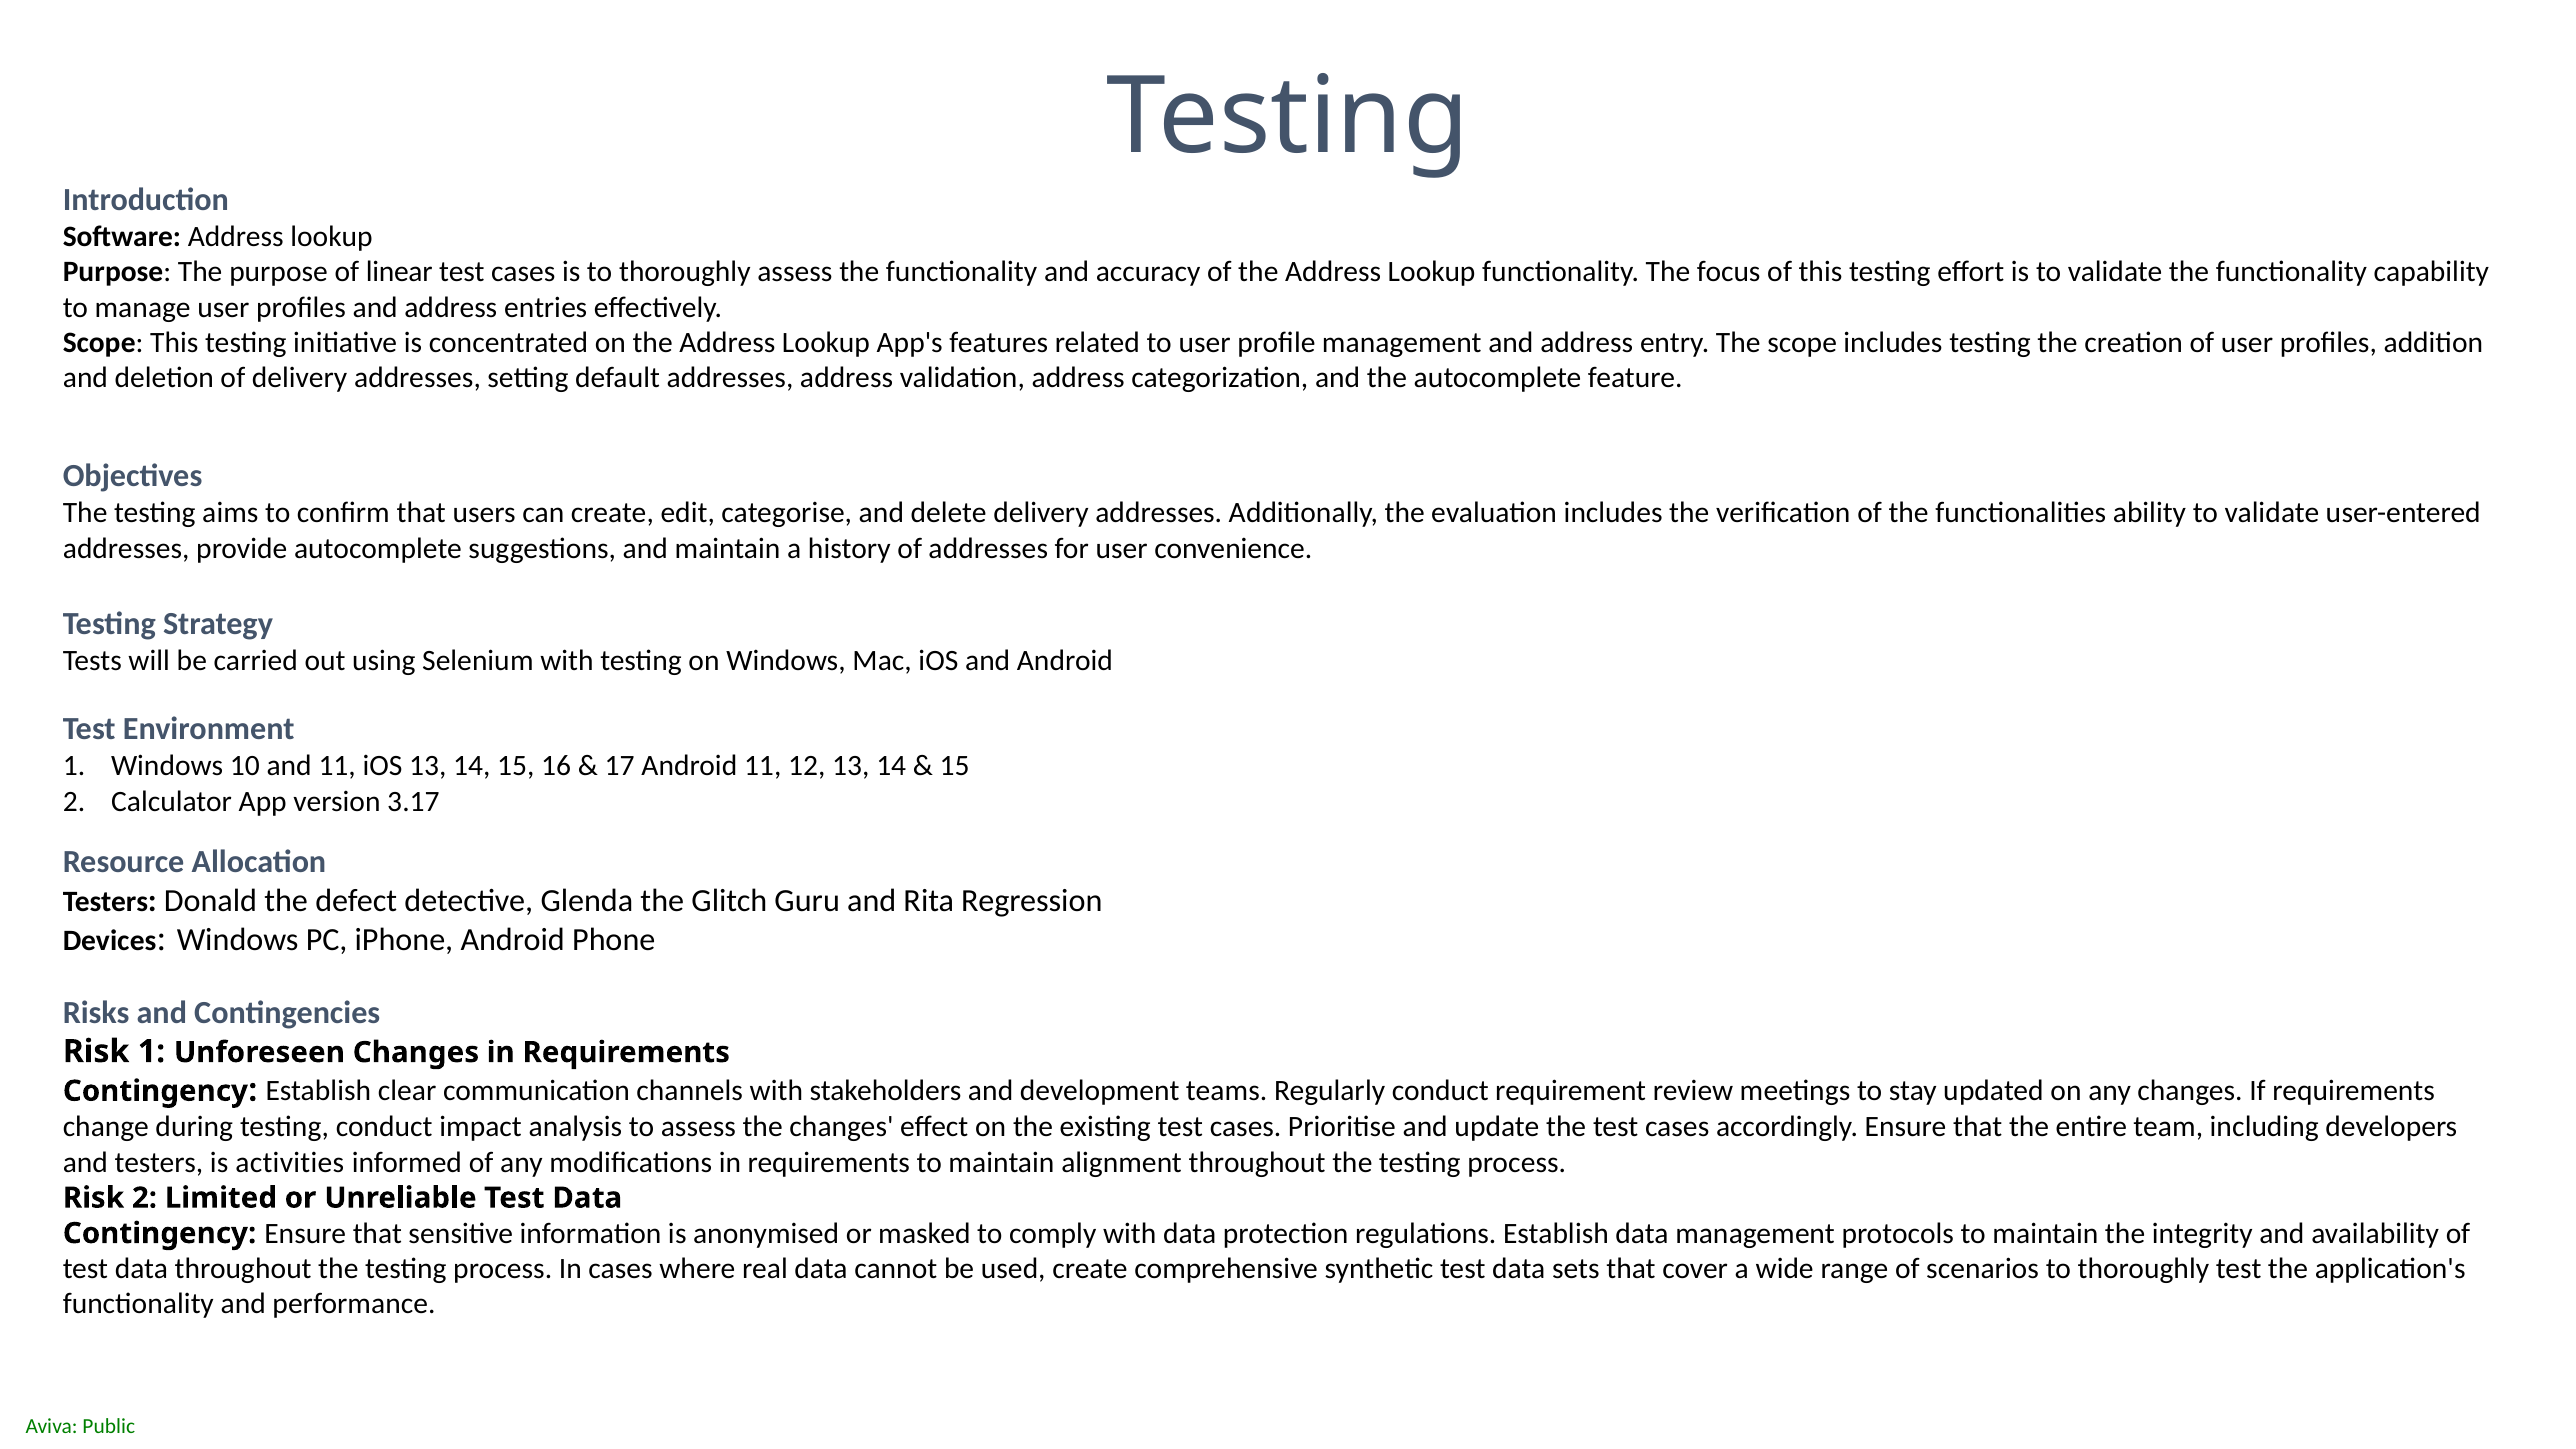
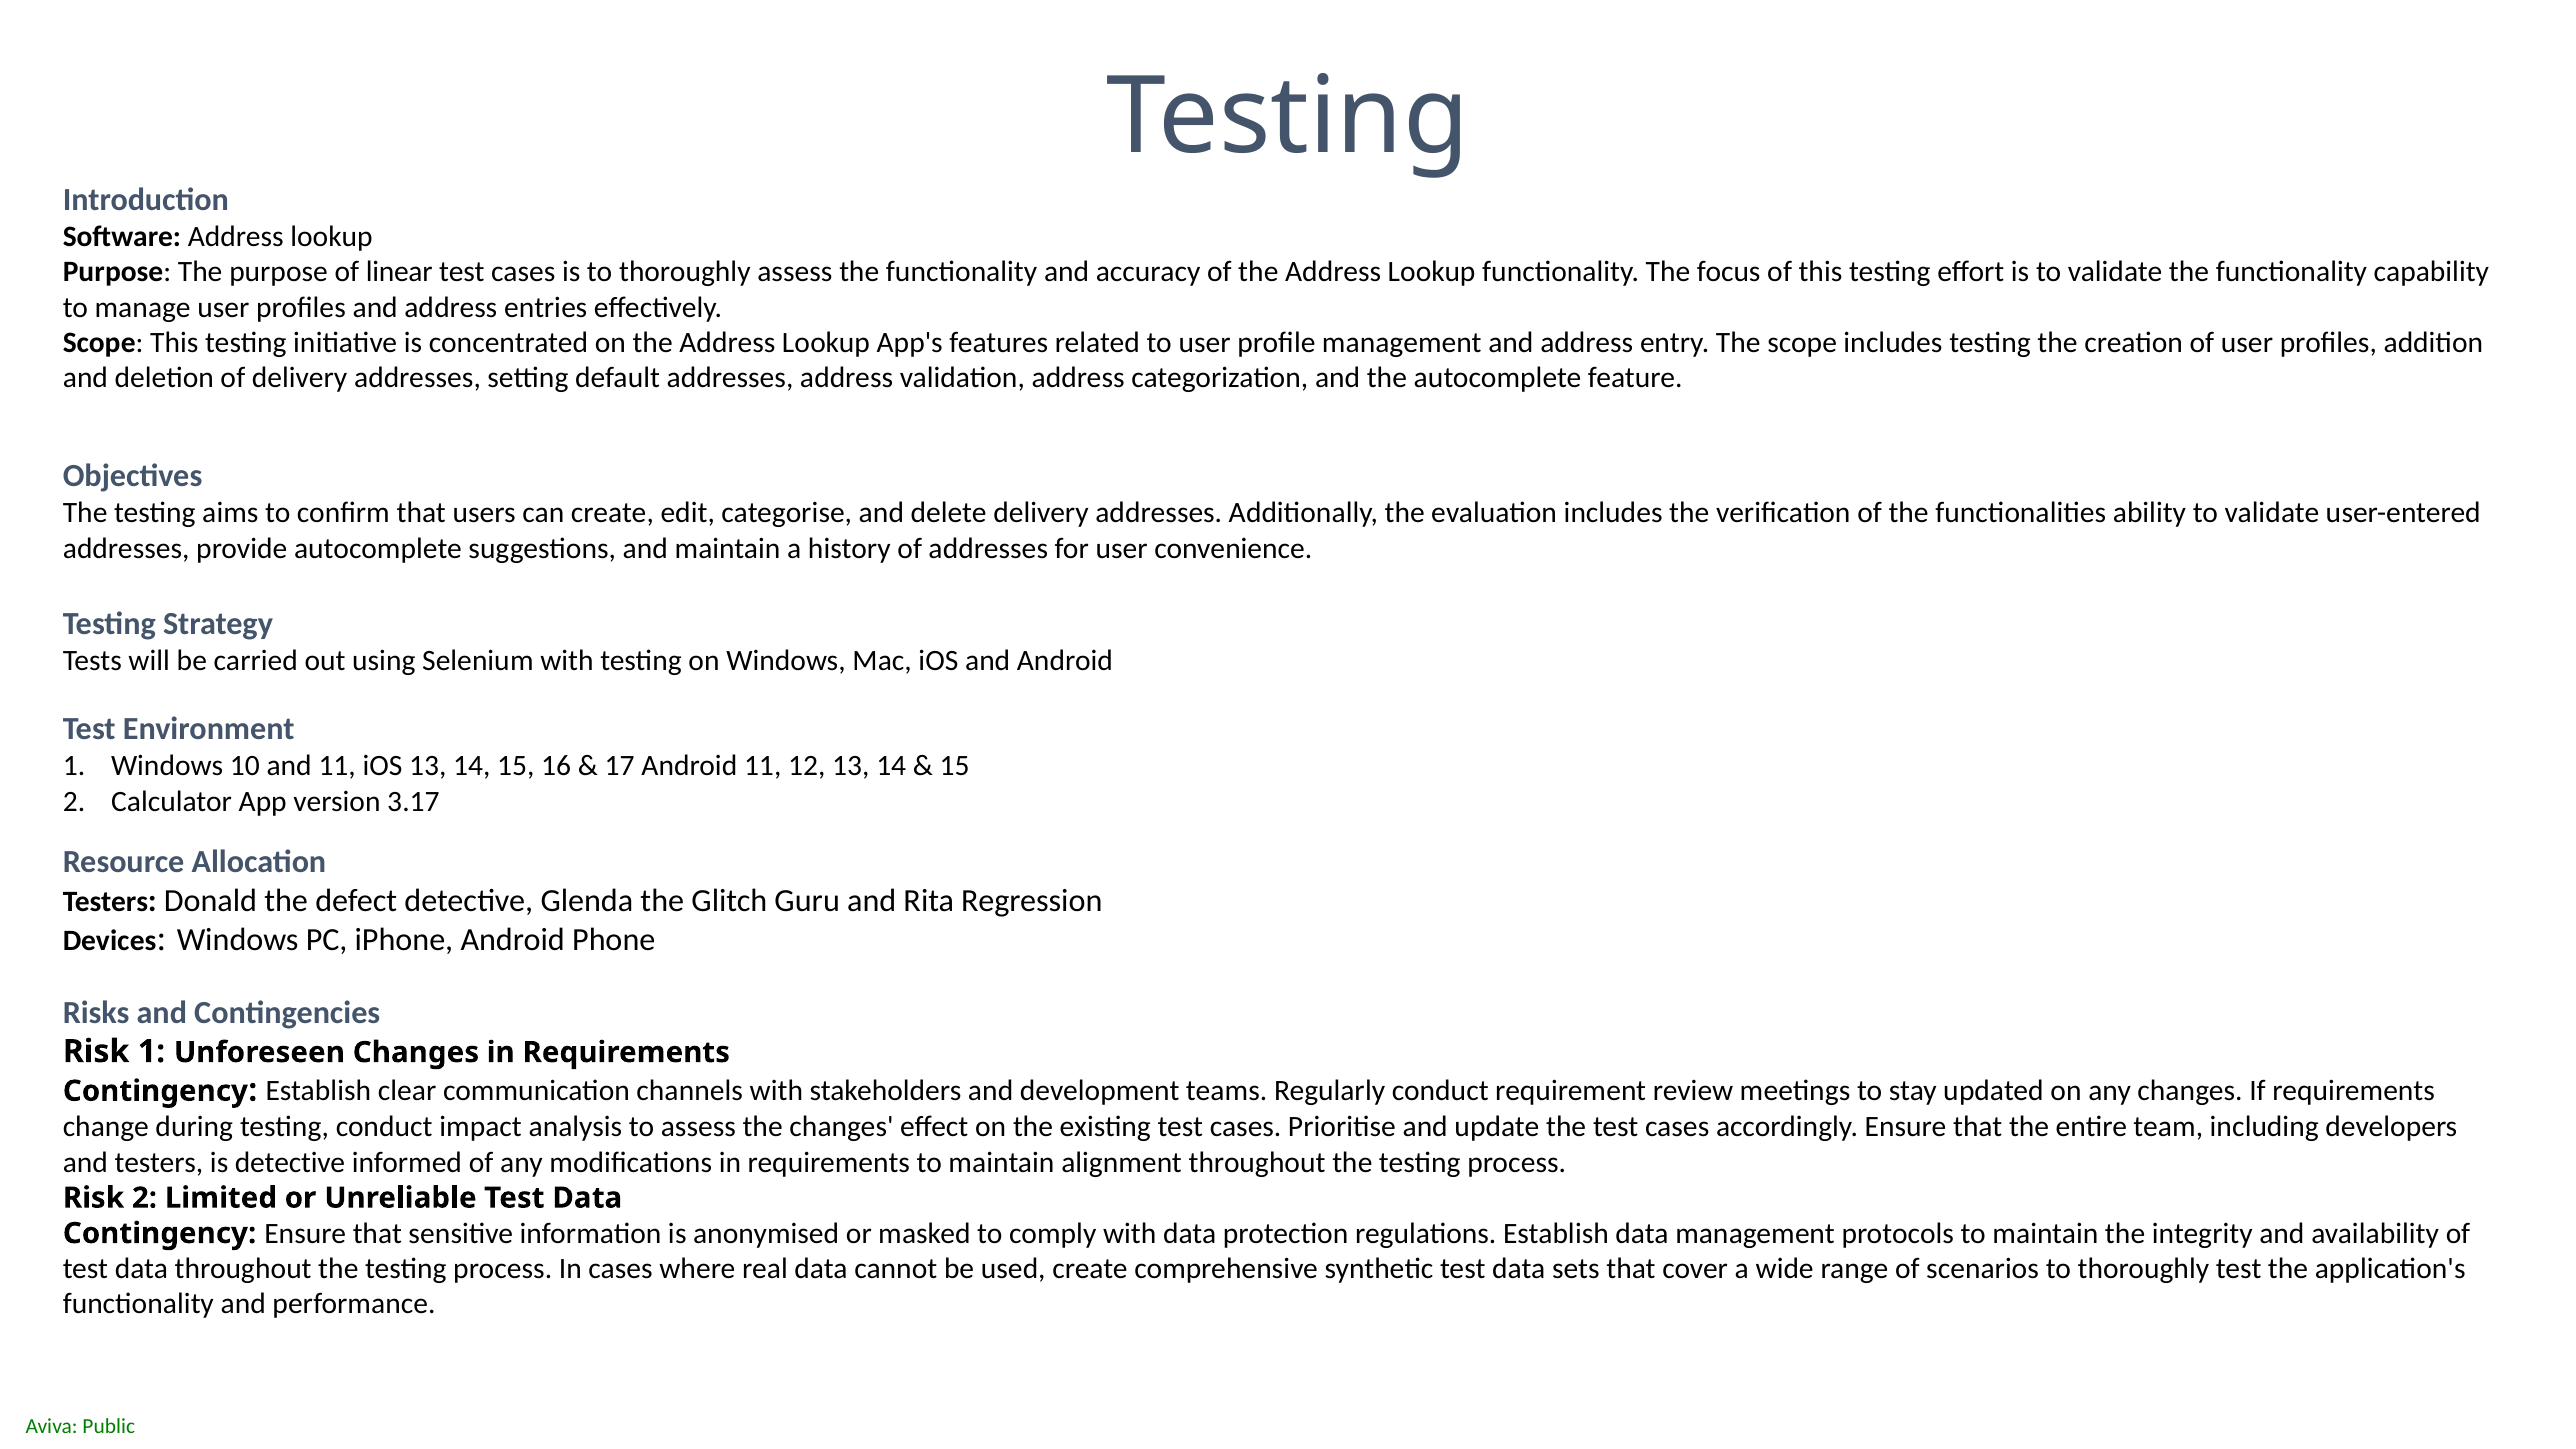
is activities: activities -> detective (290, 1162)
